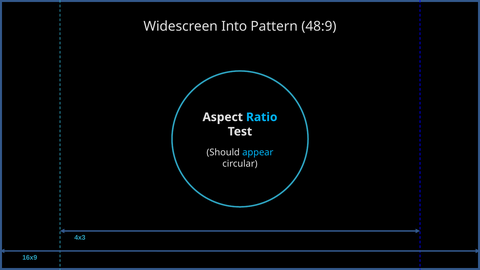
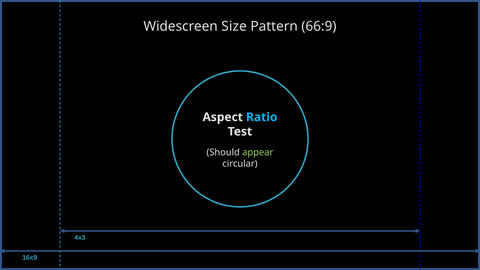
Into: Into -> Size (234, 26)
48:9: 48:9 -> 66:9 (319, 26)
appear colour: light blue -> light green (258, 153)
